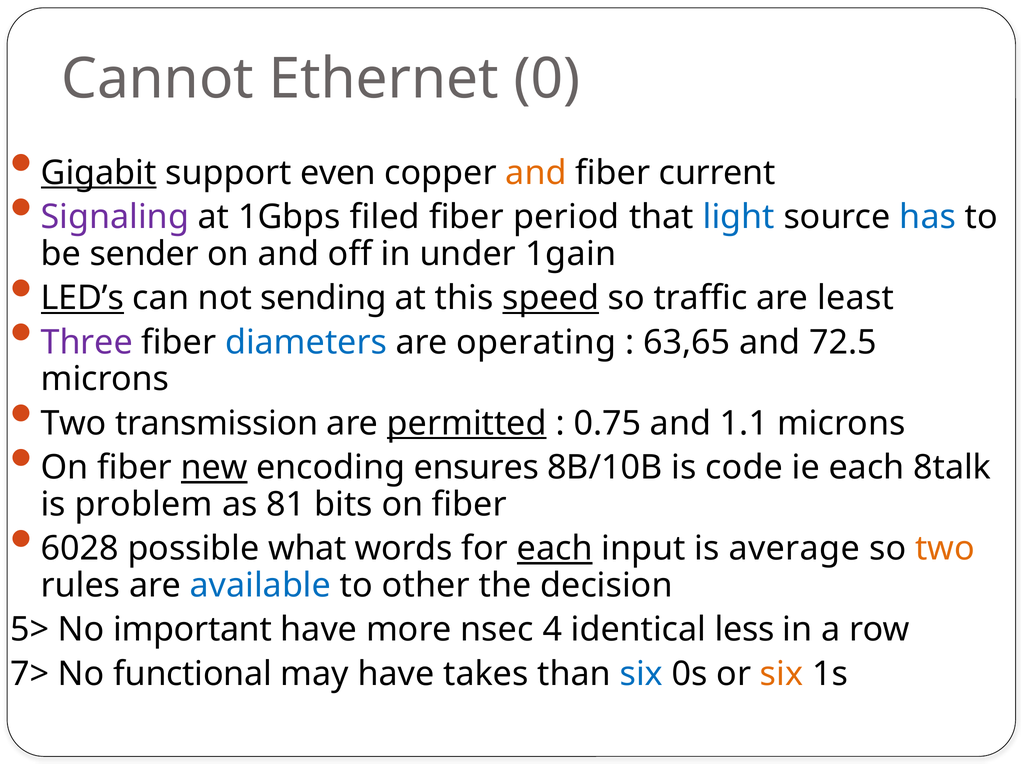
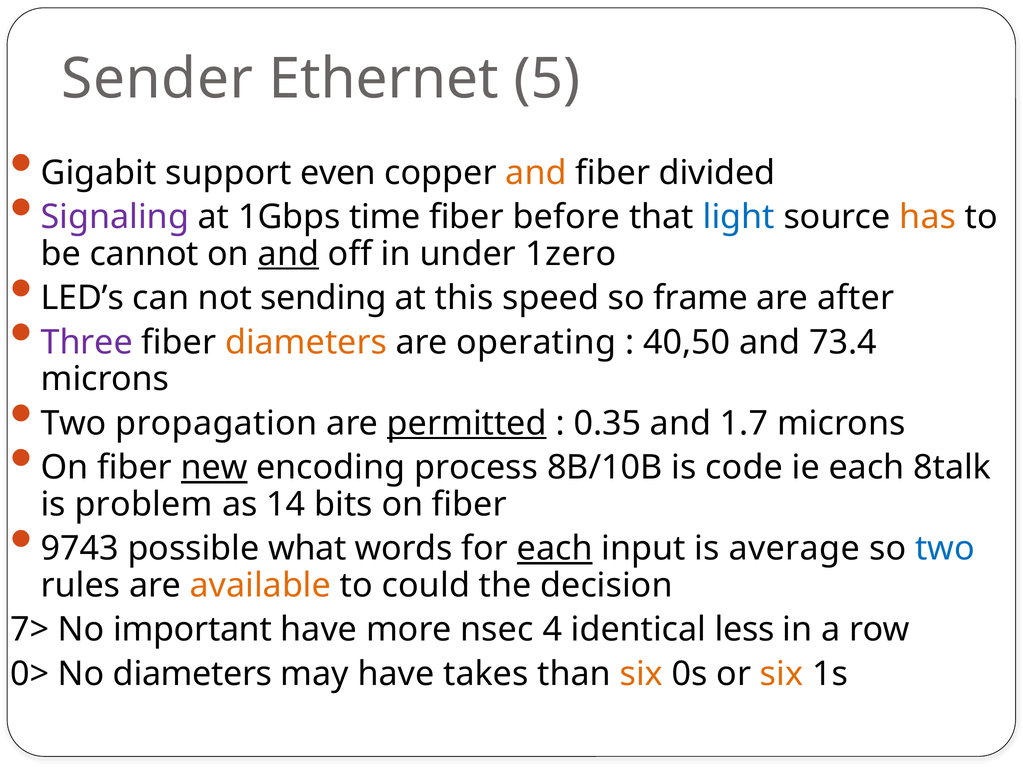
Cannot: Cannot -> Sender (157, 79)
0: 0 -> 5 (547, 79)
Gigabit underline: present -> none (99, 173)
current: current -> divided (717, 173)
filed: filed -> time (385, 217)
period: period -> before (566, 217)
has colour: blue -> orange (928, 217)
sender: sender -> cannot (144, 254)
and underline: none -> present (289, 254)
1gain: 1gain -> 1zero (571, 254)
LED’s underline: present -> none (82, 298)
speed underline: present -> none (551, 298)
traffic: traffic -> frame (701, 298)
least: least -> after (856, 298)
diameters colour: blue -> orange (306, 342)
63,65: 63,65 -> 40,50 (687, 342)
72.5: 72.5 -> 73.4 (843, 342)
transmission: transmission -> propagation (216, 424)
0.75: 0.75 -> 0.35 (607, 424)
1.1: 1.1 -> 1.7 (744, 424)
ensures: ensures -> process (476, 468)
81: 81 -> 14 (286, 505)
6028: 6028 -> 9743 (80, 549)
two colour: orange -> blue (945, 549)
available colour: blue -> orange (260, 586)
other: other -> could (426, 586)
5>: 5> -> 7> (30, 630)
7>: 7> -> 0> (30, 674)
No functional: functional -> diameters (193, 674)
six colour: blue -> orange (641, 674)
